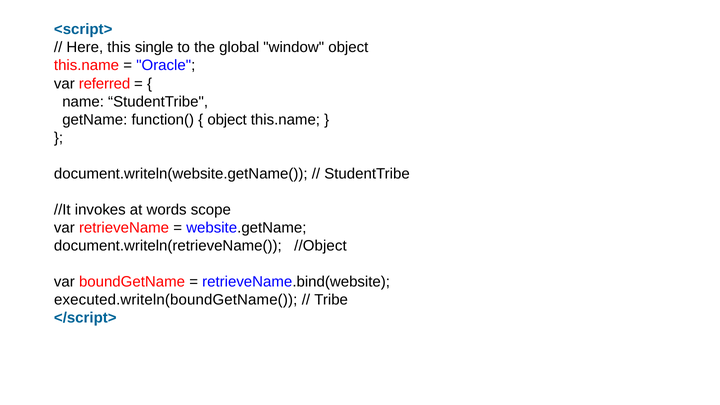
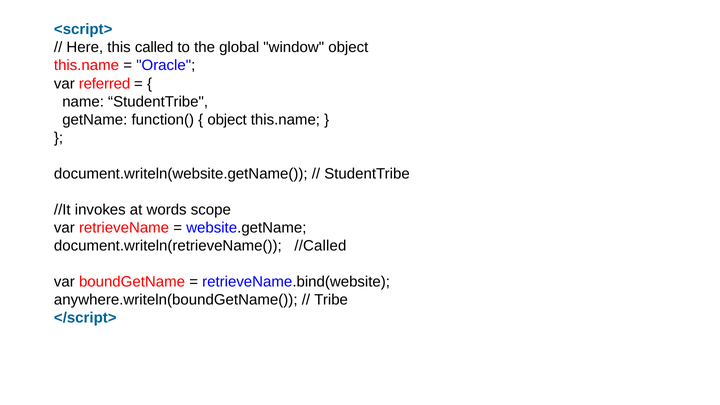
single: single -> called (154, 48)
//Object: //Object -> //Called (320, 246)
executed.writeln(boundGetName(: executed.writeln(boundGetName( -> anywhere.writeln(boundGetName( (176, 300)
